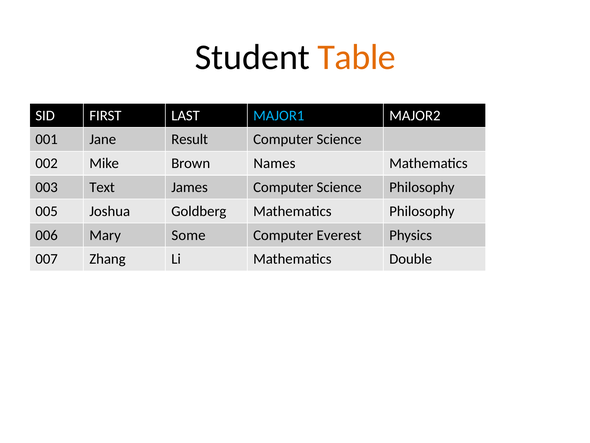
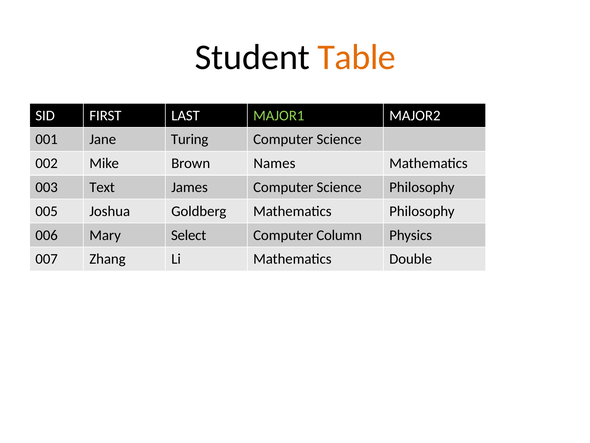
MAJOR1 colour: light blue -> light green (279, 115)
Result: Result -> Turing (190, 139)
Some: Some -> Select (189, 235)
Everest: Everest -> Column (339, 235)
